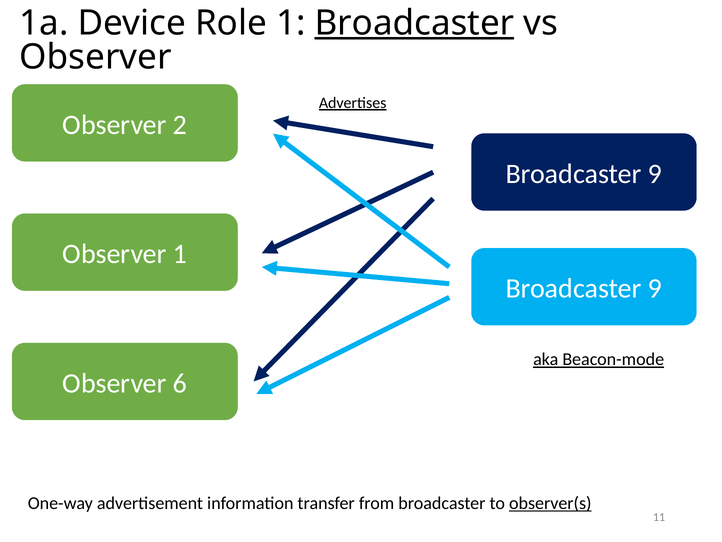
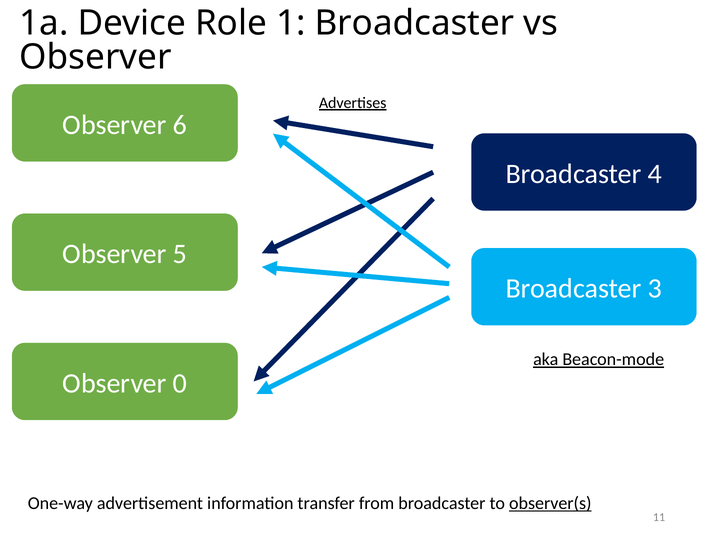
Broadcaster underline: present -> none (414, 23)
2: 2 -> 6 (180, 125)
9: 9 -> 4 (655, 174)
Observer 1: 1 -> 5 (180, 254)
9: 9 -> 3 (655, 288)
6: 6 -> 0 (180, 383)
